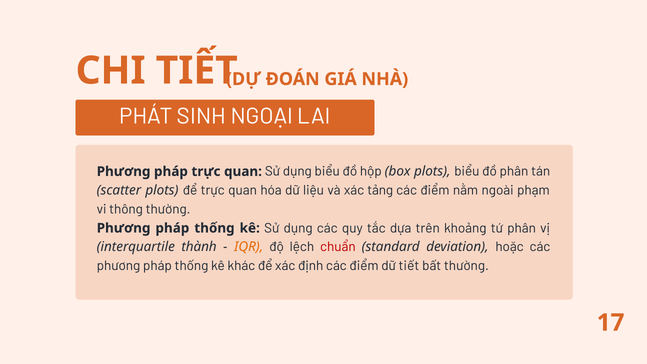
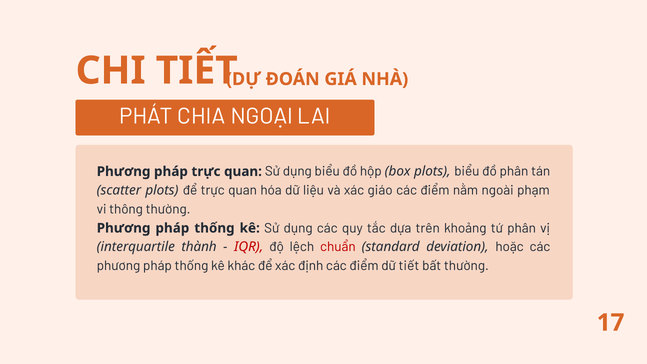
SINH: SINH -> CHIA (201, 116)
tảng: tảng -> giáo (380, 190)
IQR colour: orange -> red (249, 247)
